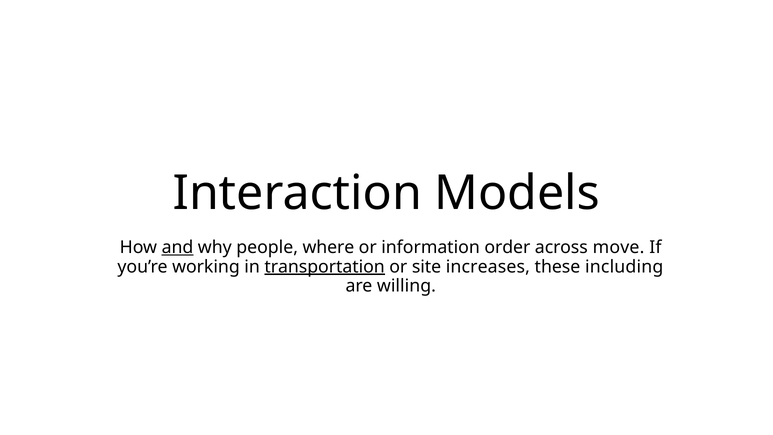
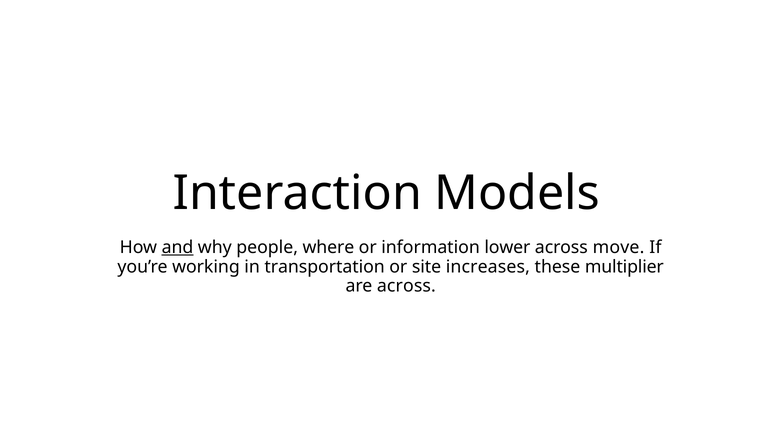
order: order -> lower (507, 247)
transportation underline: present -> none (325, 267)
including: including -> multiplier (624, 267)
are willing: willing -> across (406, 286)
